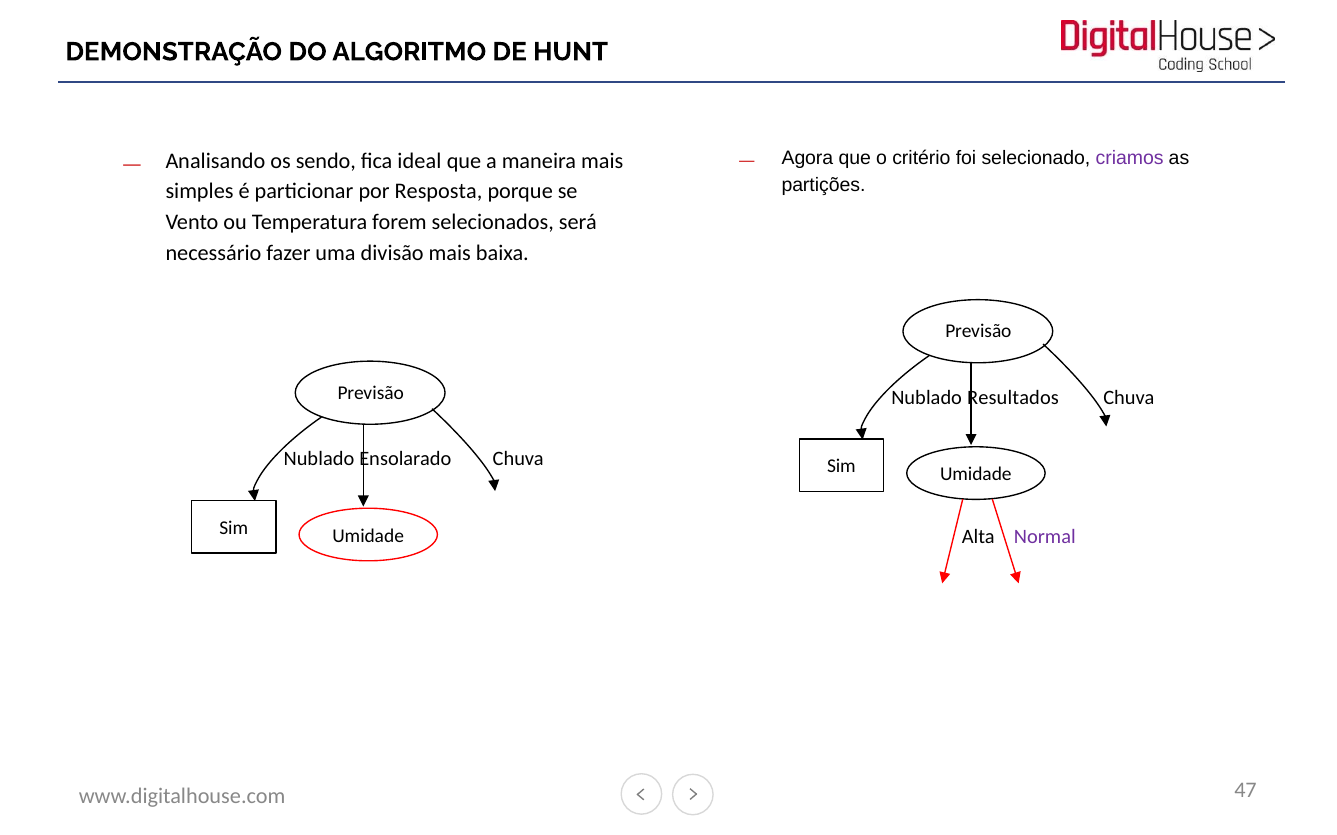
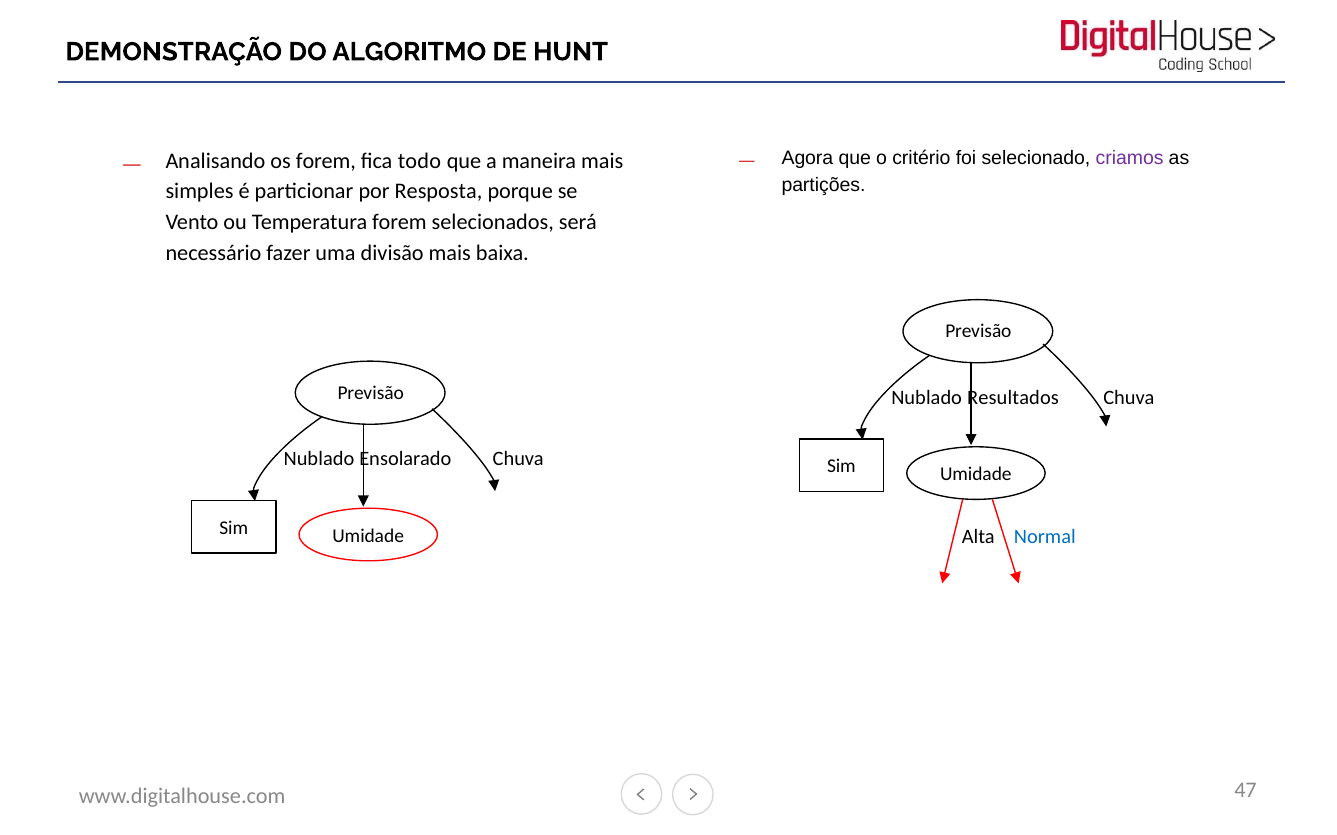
os sendo: sendo -> forem (326, 161)
ideal: ideal -> todo (419, 161)
Normal colour: purple -> blue (1045, 537)
